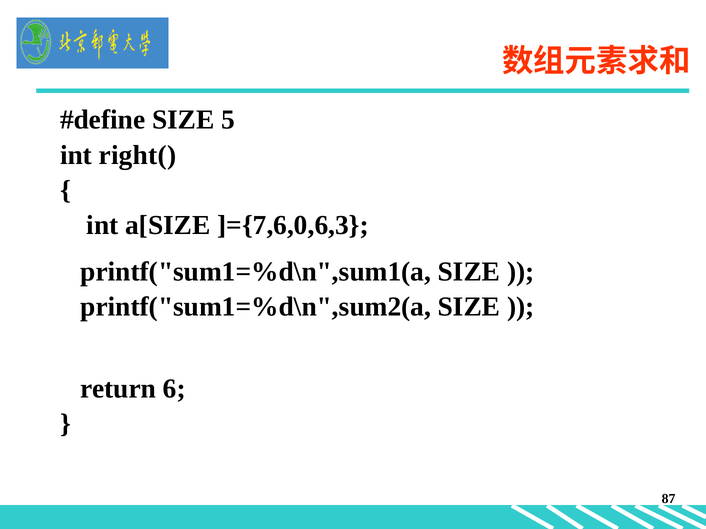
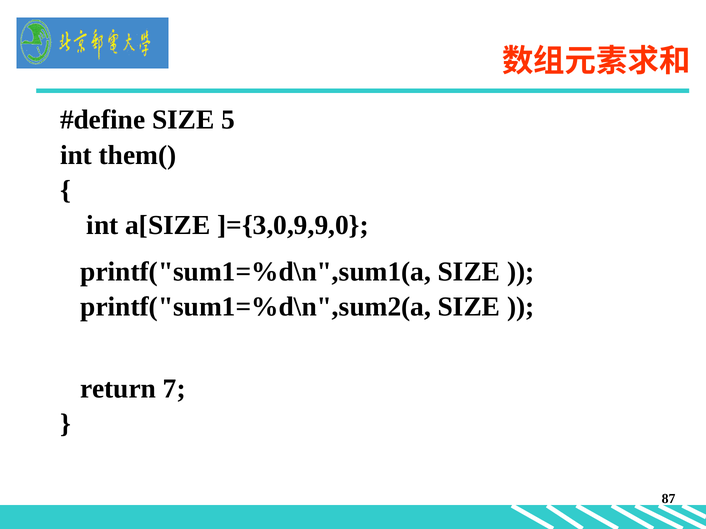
right(: right( -> them( (138, 155)
]={7,6,0,6,3: ]={7,6,0,6,3 -> ]={3,0,9,9,0 (293, 226)
6: 6 -> 7 (174, 389)
